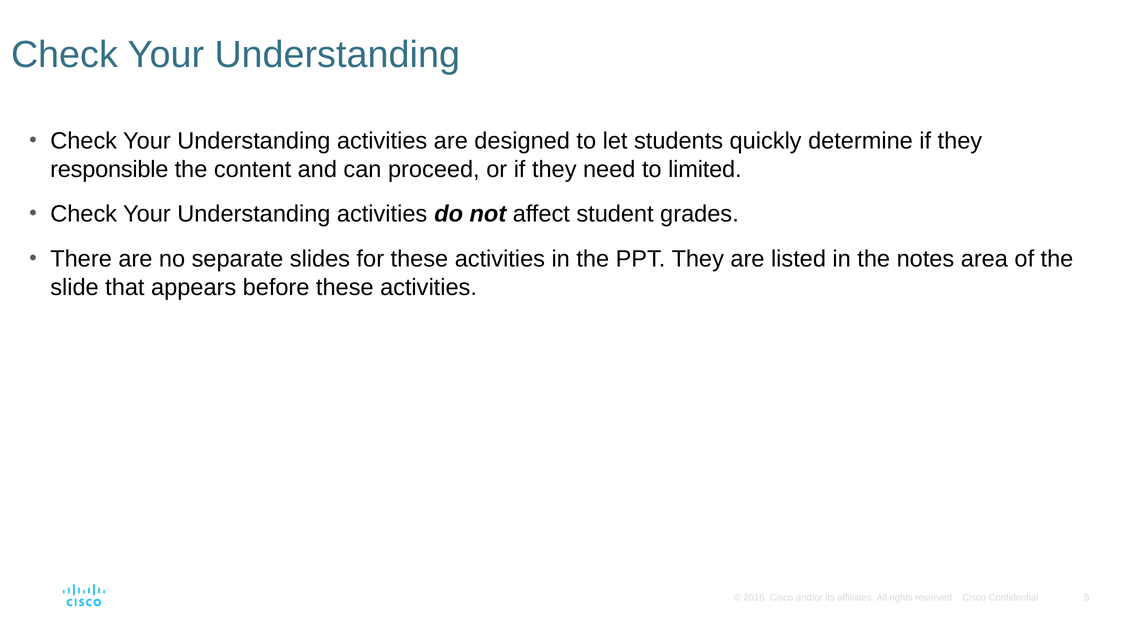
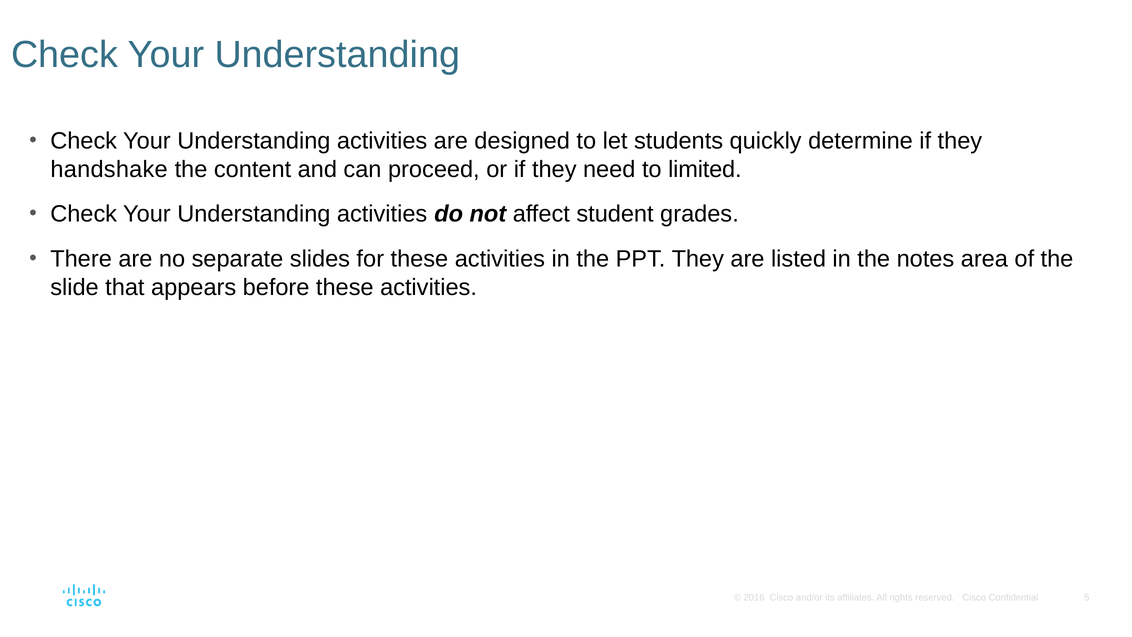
responsible: responsible -> handshake (109, 169)
